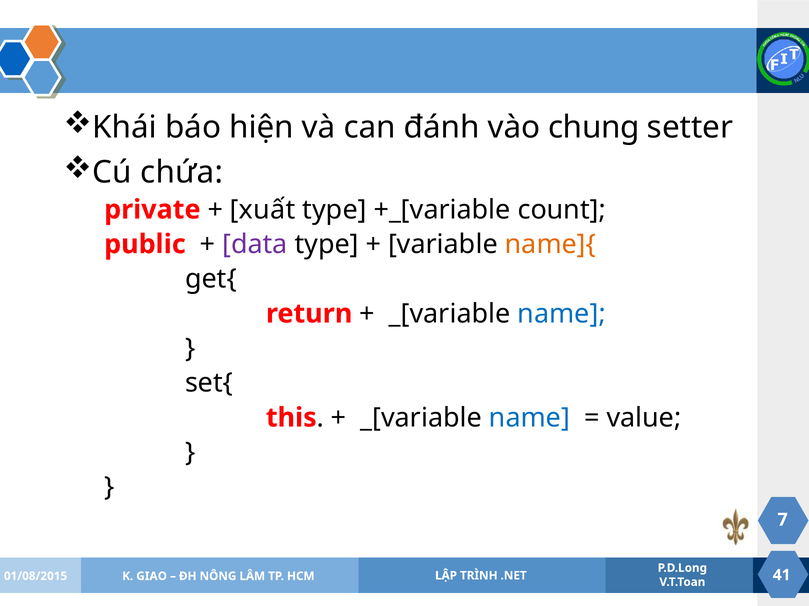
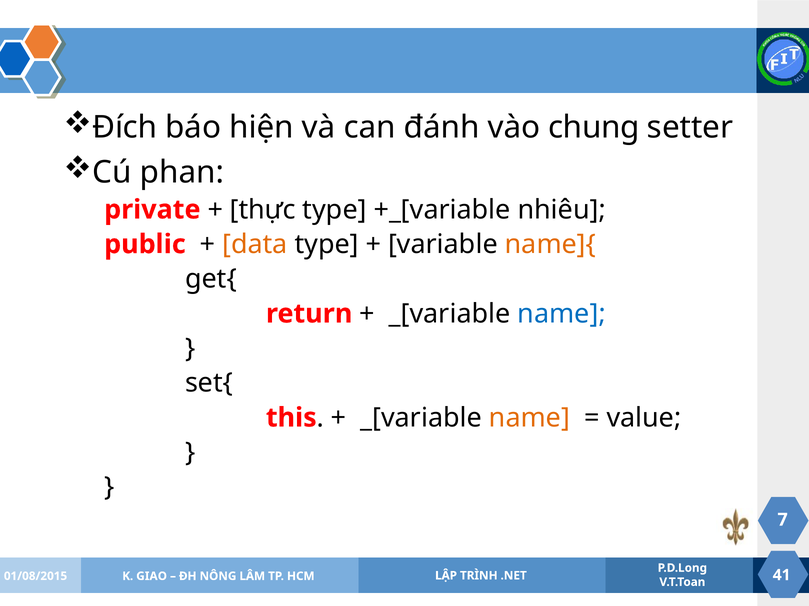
Khái: Khái -> Đích (125, 127)
chứa: chứa -> phan (182, 173)
xuất: xuất -> thực (263, 210)
count: count -> nhiêu (562, 210)
data colour: purple -> orange (255, 245)
name colour: blue -> orange (529, 418)
